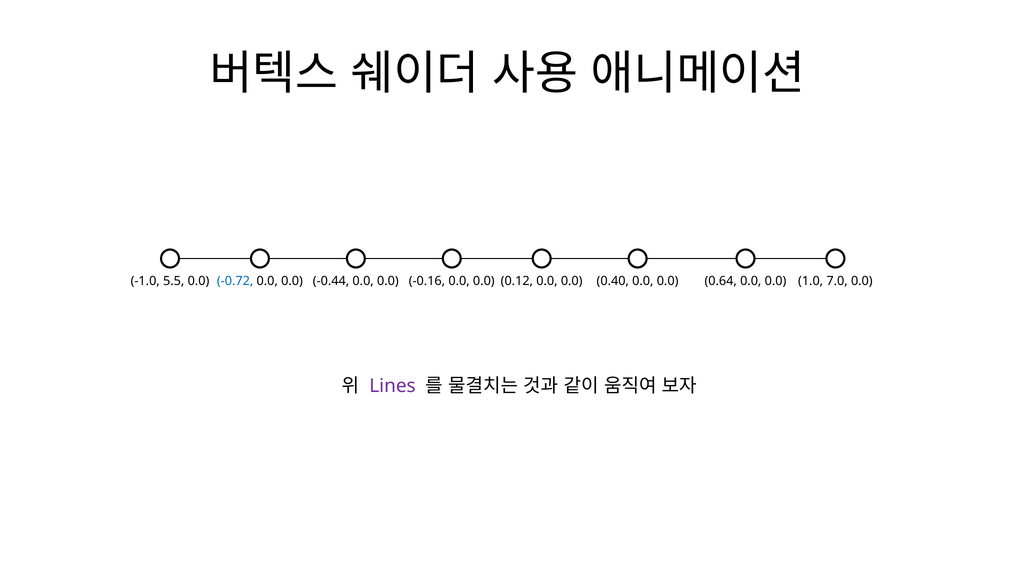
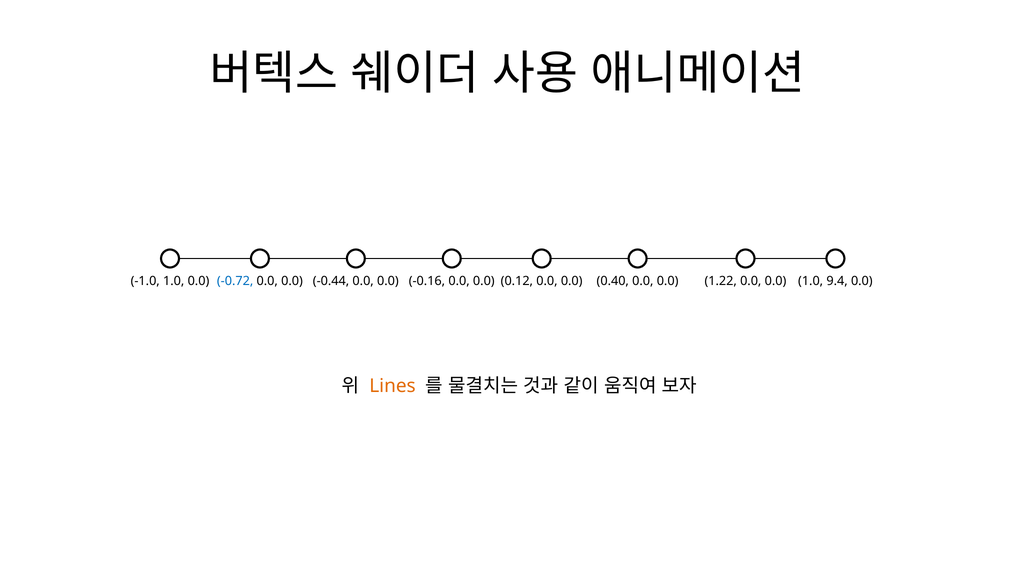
-1.0 5.5: 5.5 -> 1.0 (174, 281)
0.64: 0.64 -> 1.22 (721, 281)
7.0: 7.0 -> 9.4 (837, 281)
Lines colour: purple -> orange (393, 386)
